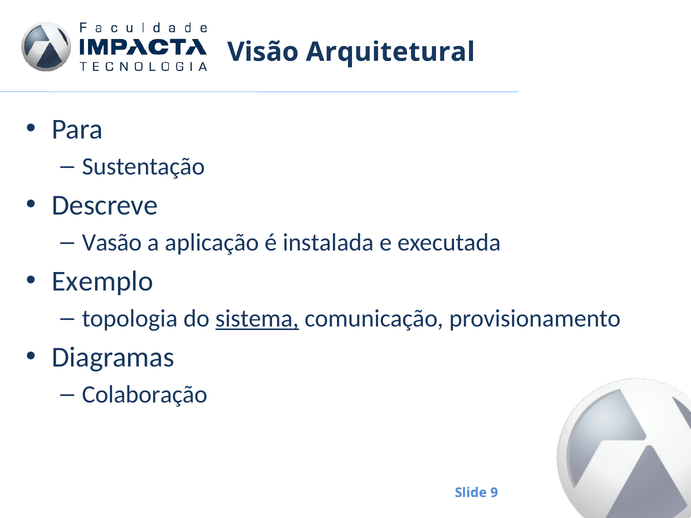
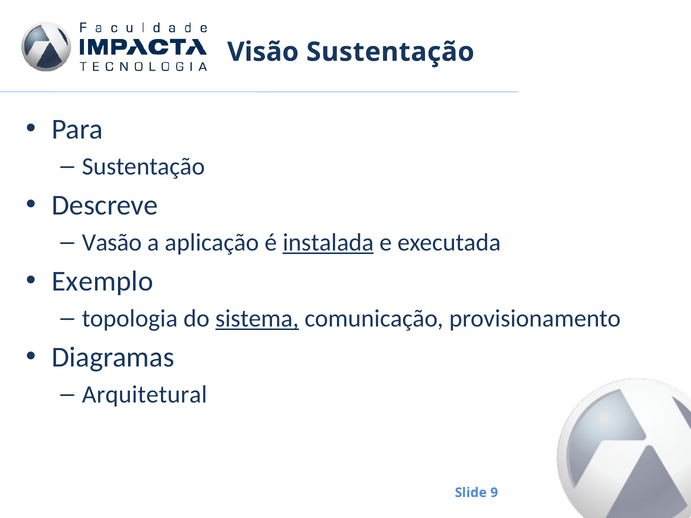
Visão Arquitetural: Arquitetural -> Sustentação (390, 52)
instalada underline: none -> present (328, 243)
Colaboração: Colaboração -> Arquitetural (145, 395)
